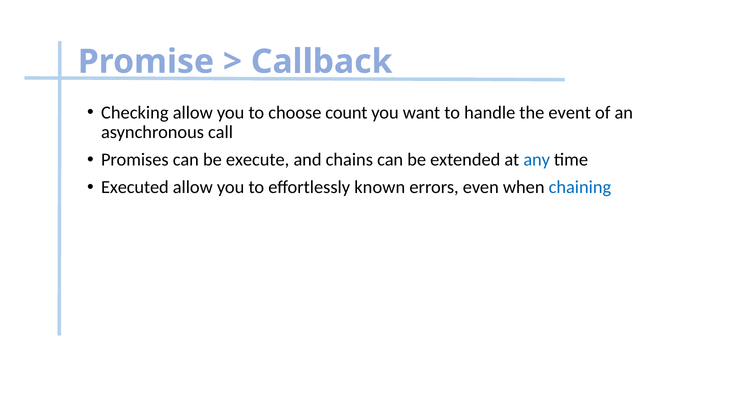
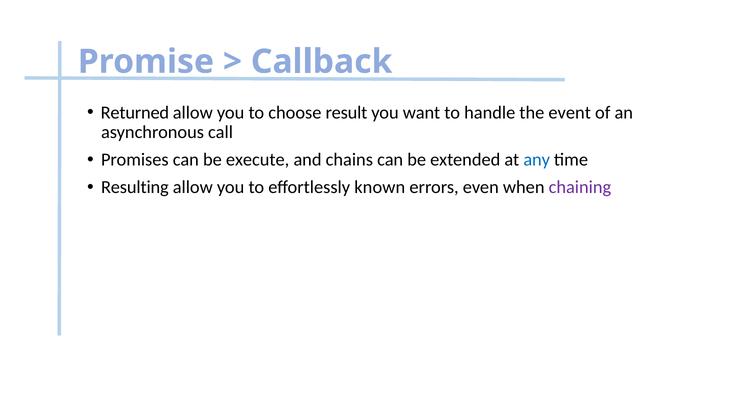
Checking: Checking -> Returned (135, 113)
count: count -> result (346, 113)
Executed: Executed -> Resulting (135, 187)
chaining colour: blue -> purple (580, 187)
